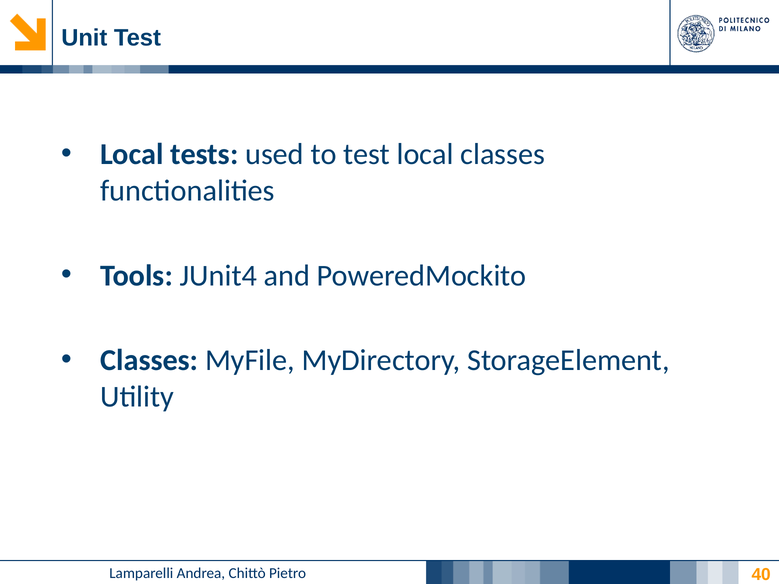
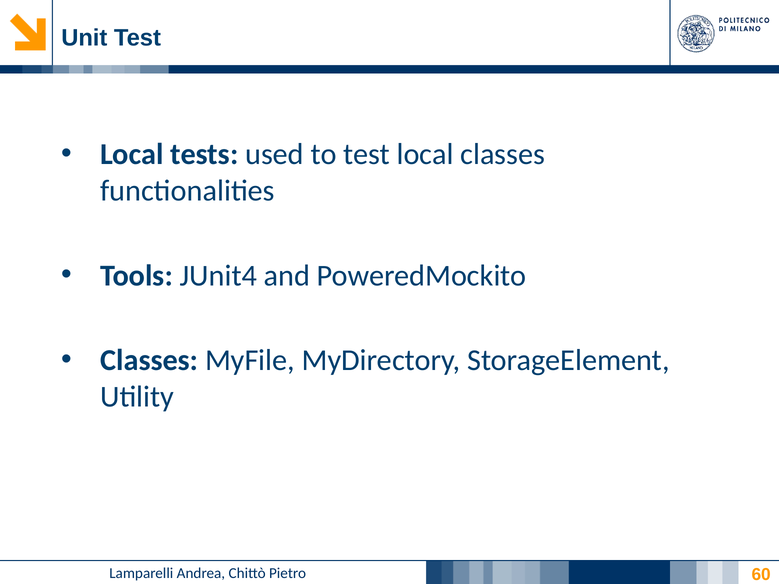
40: 40 -> 60 (761, 575)
